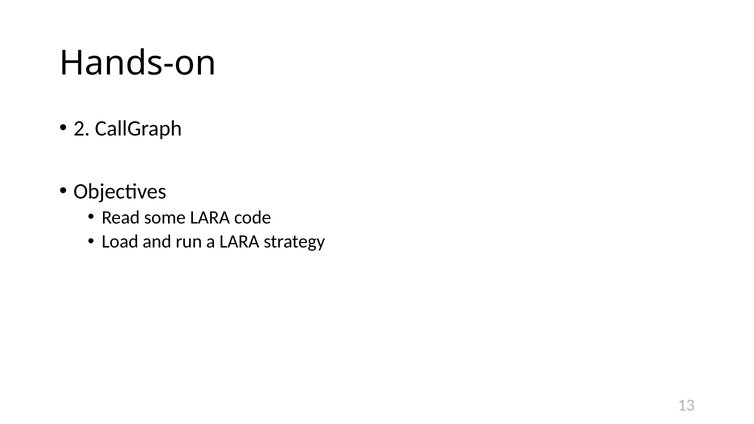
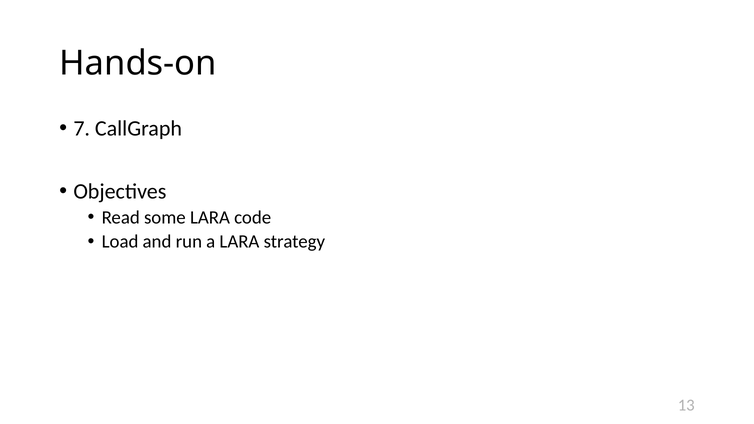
2: 2 -> 7 (82, 128)
